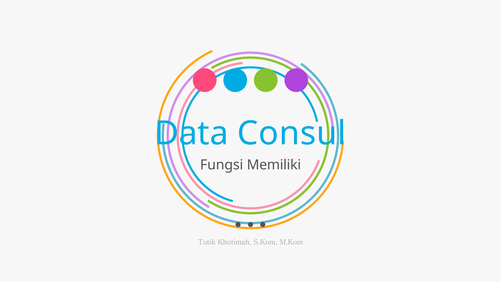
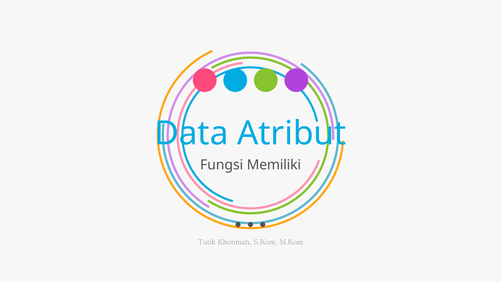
Consul: Consul -> Atribut (292, 133)
